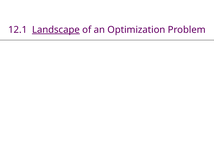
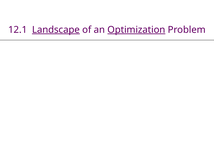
Optimization underline: none -> present (136, 30)
